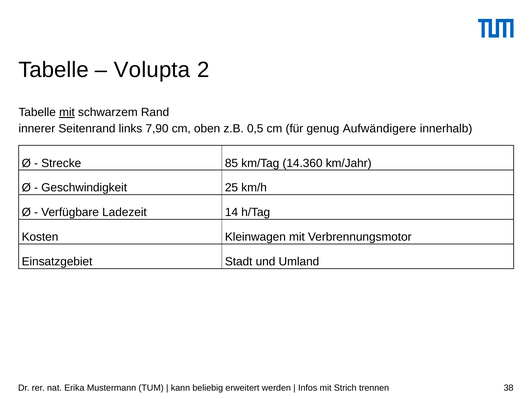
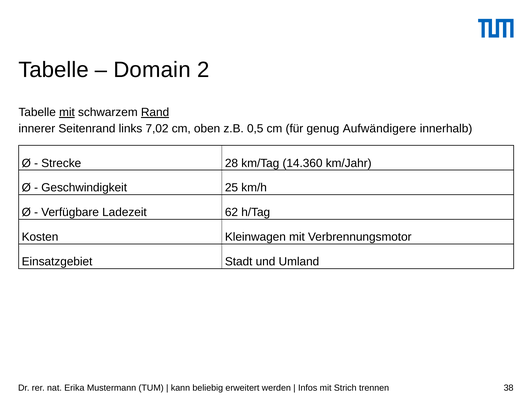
Volupta: Volupta -> Domain (152, 70)
Rand underline: none -> present (155, 112)
7,90: 7,90 -> 7,02 (157, 129)
85: 85 -> 28 (232, 163)
14: 14 -> 62 (232, 212)
